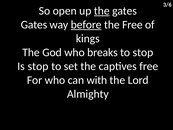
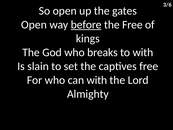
the underline: present -> none (102, 11)
Gates: Gates -> Open (34, 25)
to stop: stop -> with (143, 52)
Is stop: stop -> slain (38, 66)
